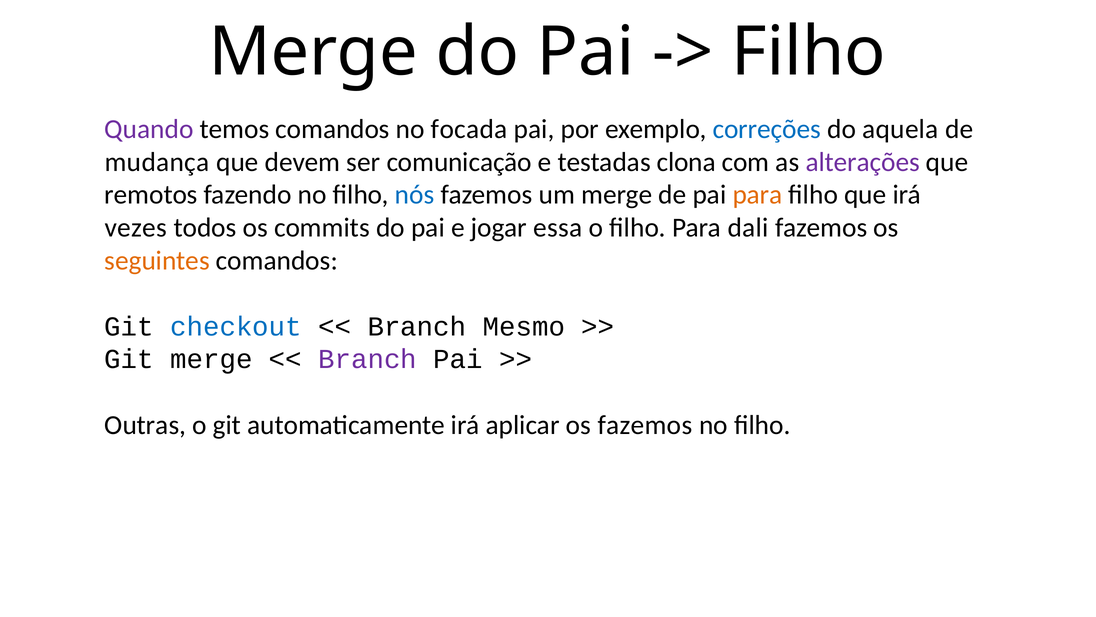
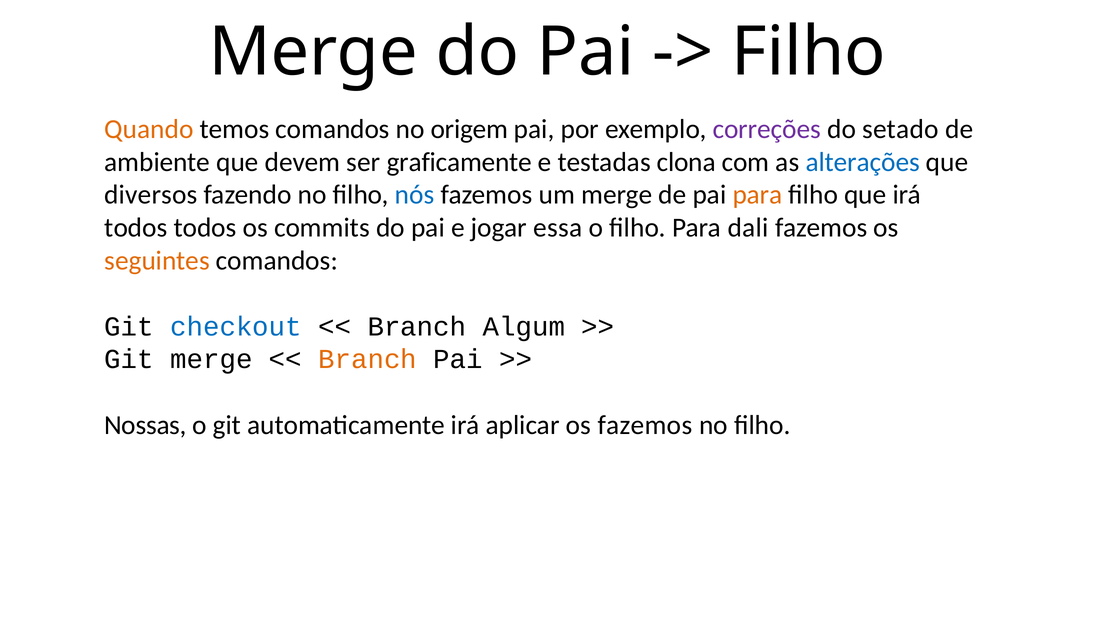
Quando colour: purple -> orange (149, 129)
focada: focada -> origem (469, 129)
correções colour: blue -> purple (767, 129)
aquela: aquela -> setado (900, 129)
mudança: mudança -> ambiente (157, 162)
comunicação: comunicação -> graficamente (459, 162)
alterações colour: purple -> blue (863, 162)
remotos: remotos -> diversos (151, 195)
vezes: vezes -> todos (136, 228)
Mesmo: Mesmo -> Algum (524, 326)
Branch colour: purple -> orange (368, 359)
Outras: Outras -> Nossas (145, 425)
